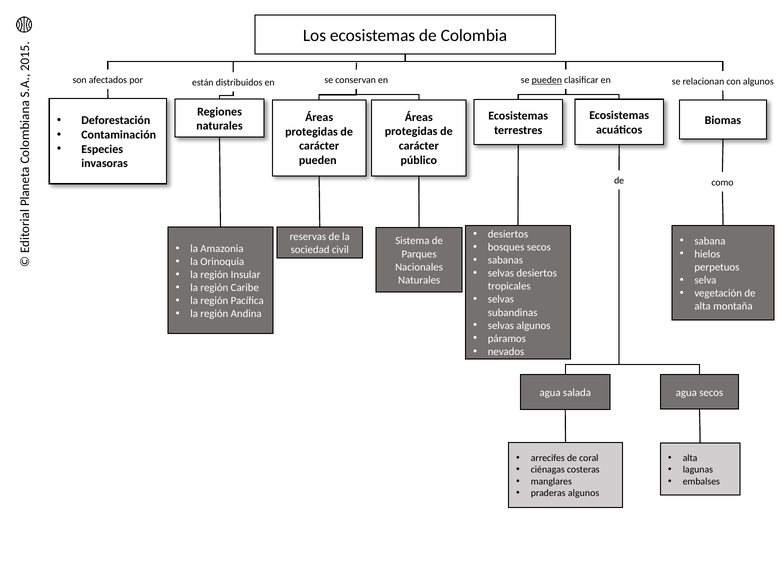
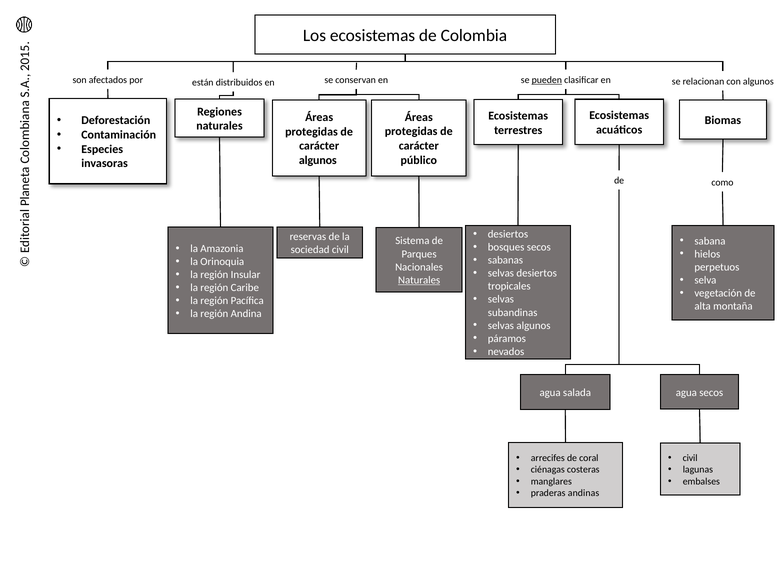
pueden: pueden -> algunos (318, 160)
Naturales underline: none -> present (419, 280)
alta: alta -> civil (690, 458)
praderas algunos: algunos -> andinas (584, 493)
